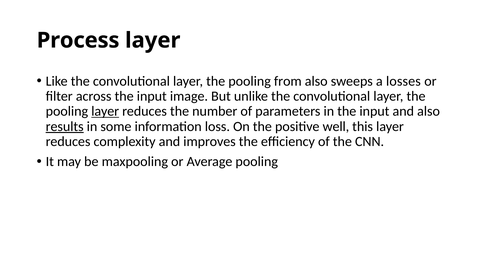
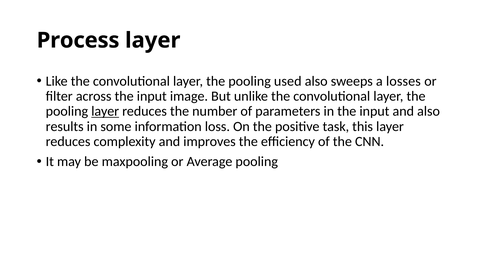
from: from -> used (288, 81)
results underline: present -> none (65, 127)
well: well -> task (336, 127)
